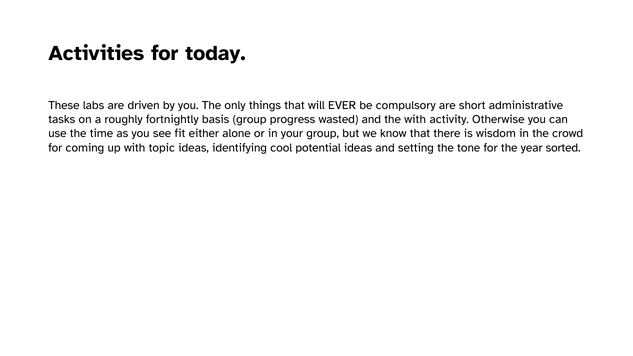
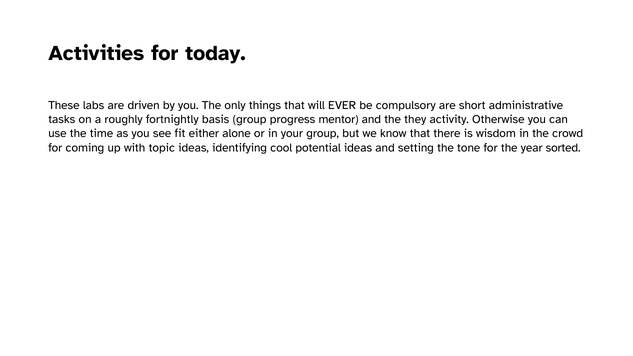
wasted: wasted -> mentor (339, 119)
the with: with -> they (415, 119)
